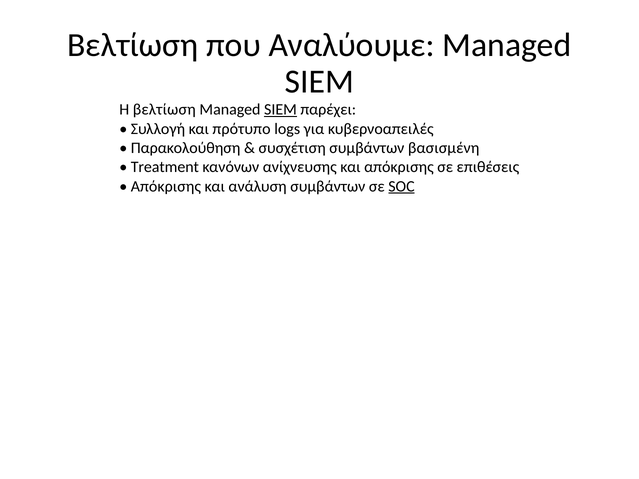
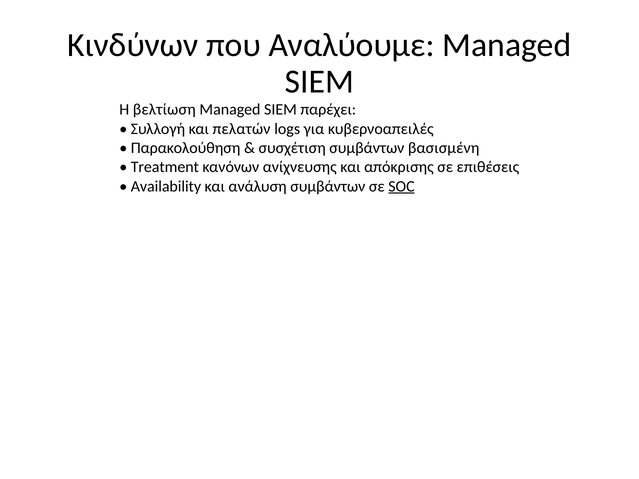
Βελτίωση: Βελτίωση -> Κινδύνων (133, 45)
SIEM underline: present -> none (280, 110)
πρότυπο: πρότυπο -> πελατών (241, 129)
Απόκρισης: Απόκρισης -> Availability (166, 186)
